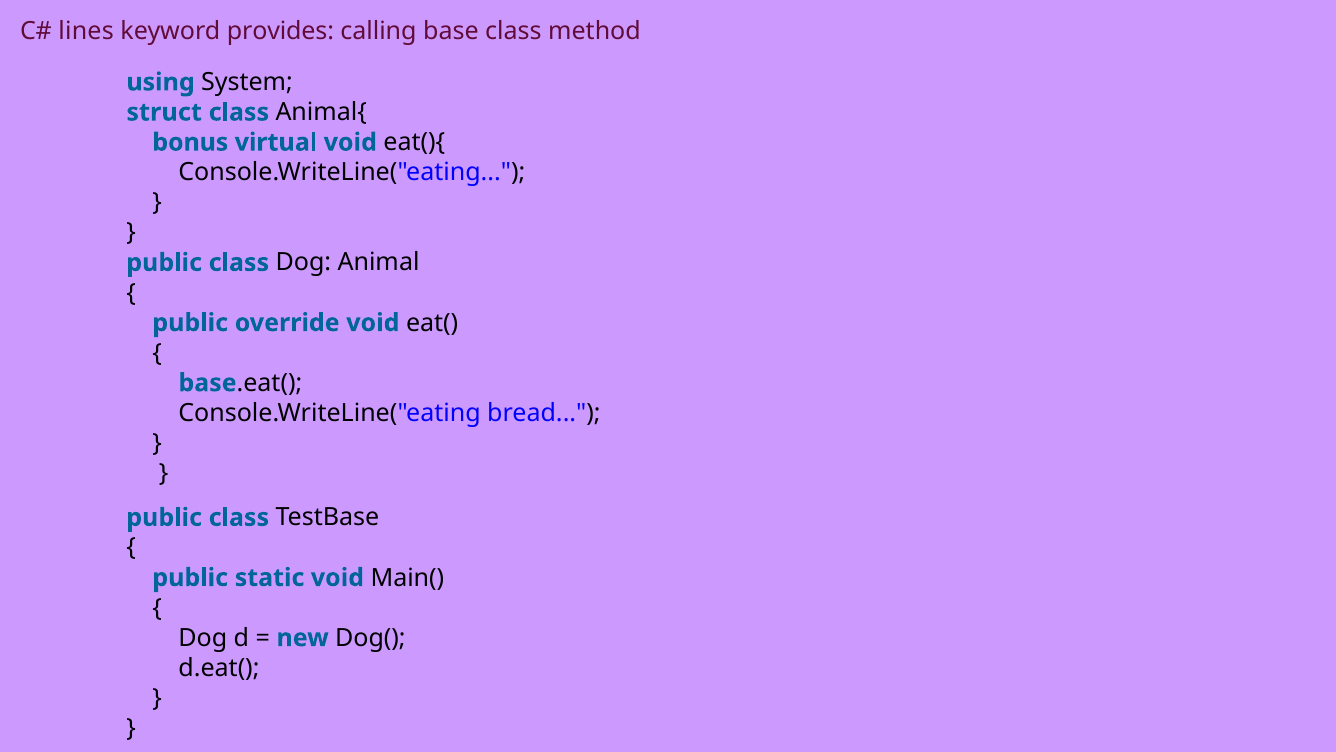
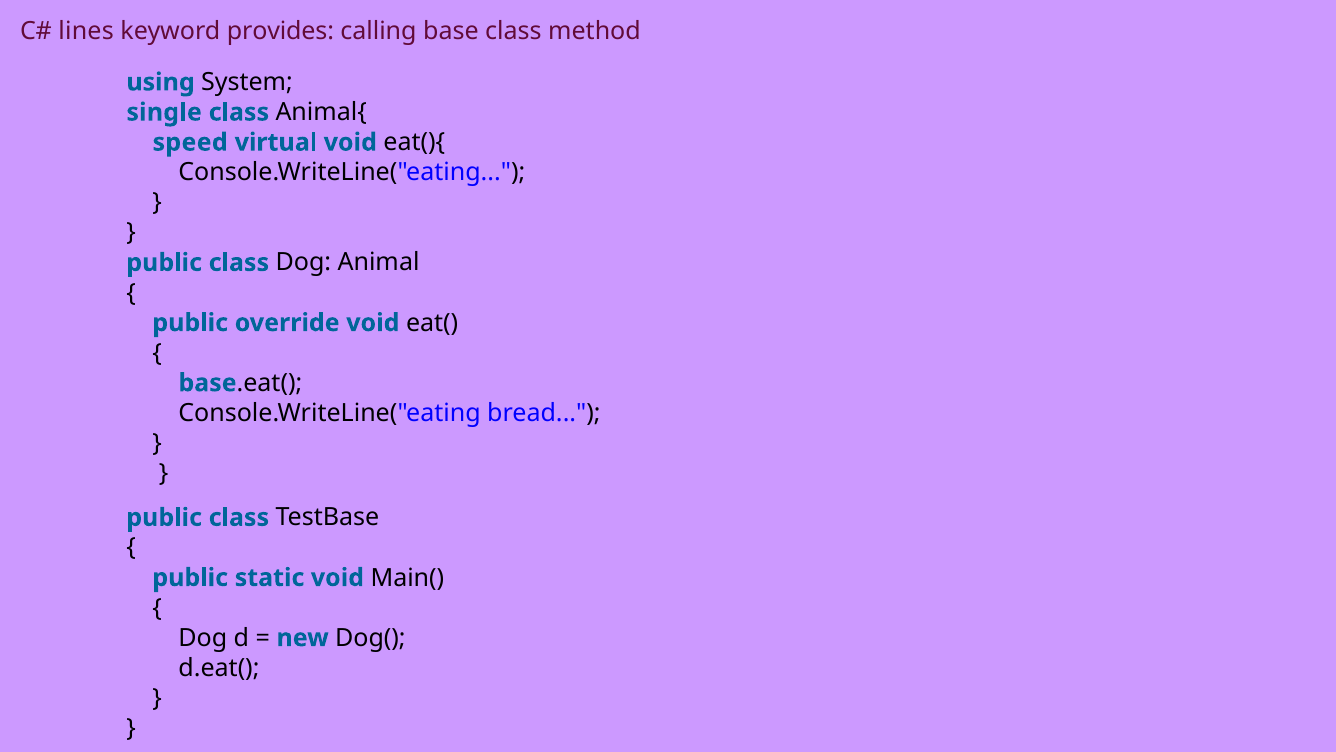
struct: struct -> single (164, 112)
bonus: bonus -> speed (190, 142)
